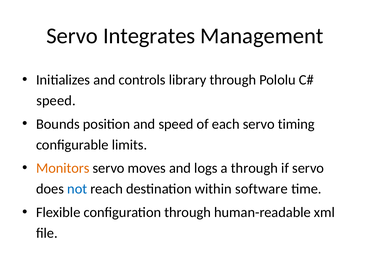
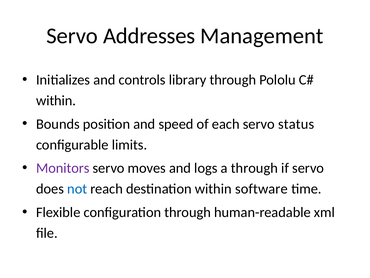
Integrates: Integrates -> Addresses (149, 36)
speed: speed -> within (56, 100)
timing: timing -> status (296, 124)
Monitors colour: orange -> purple (63, 168)
